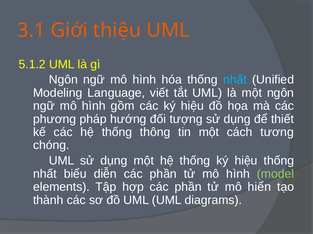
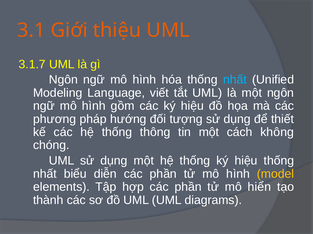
5.1.2: 5.1.2 -> 3.1.7 (32, 64)
tương: tương -> không (277, 133)
model colour: light green -> yellow (276, 174)
